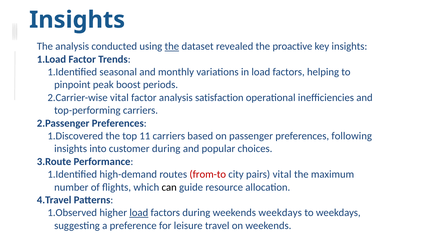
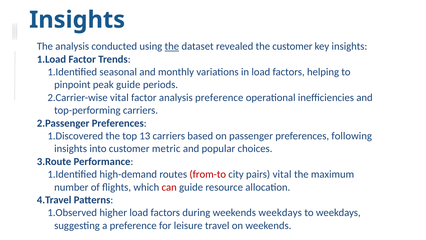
the proactive: proactive -> customer (292, 46)
peak boost: boost -> guide (128, 85)
satisfaction: satisfaction -> preference (219, 97)
11: 11 -> 13 (145, 136)
customer during: during -> metric (166, 149)
can colour: black -> red (169, 187)
load underline: present -> none (139, 212)
